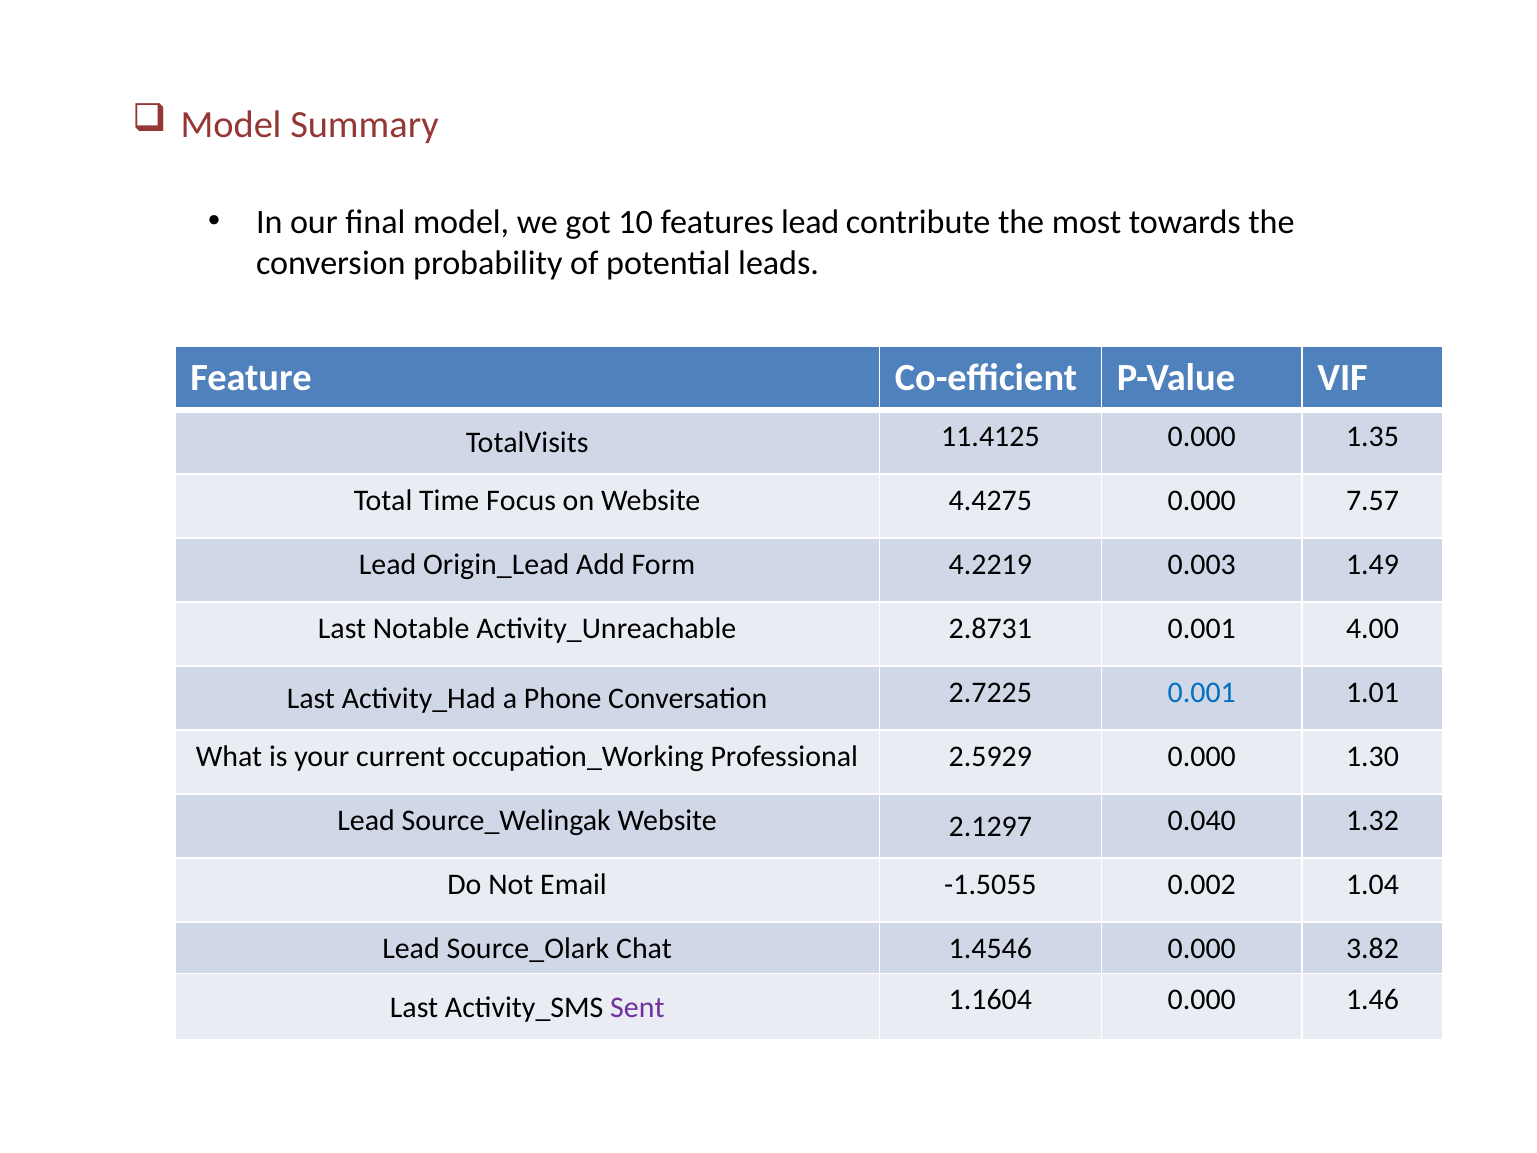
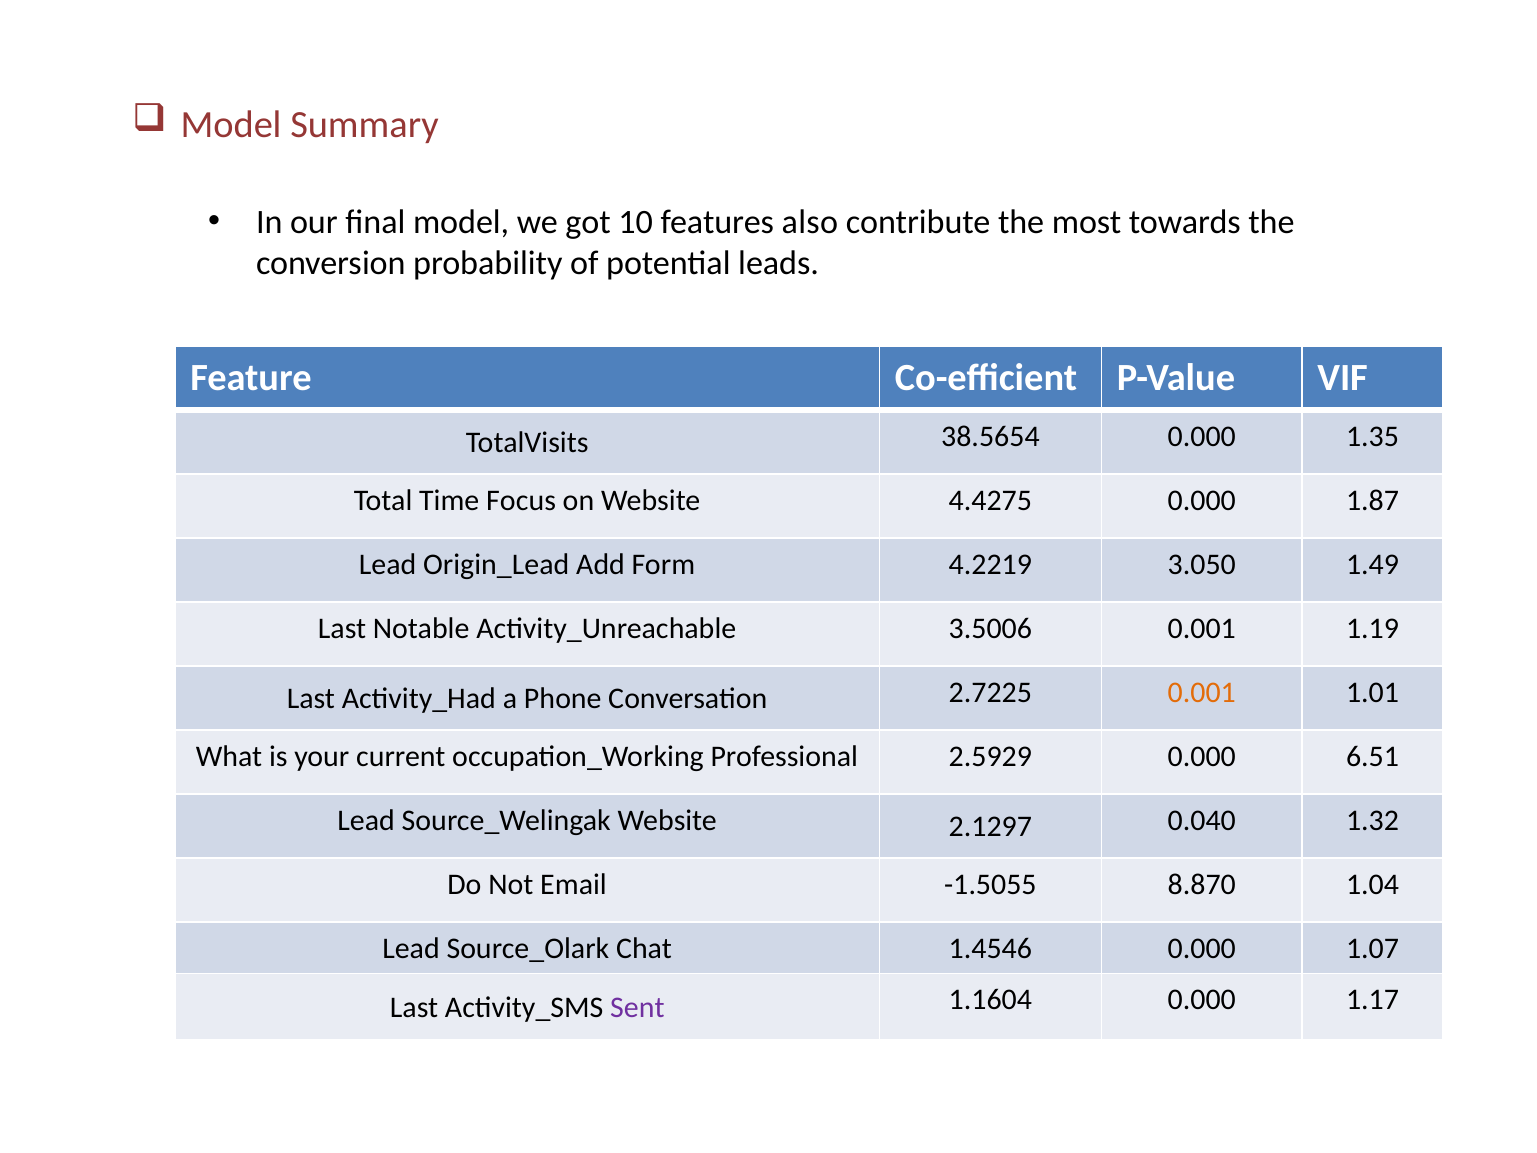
features lead: lead -> also (810, 222)
11.4125: 11.4125 -> 38.5654 (990, 436)
7.57: 7.57 -> 1.87 (1373, 500)
0.003: 0.003 -> 3.050 (1202, 564)
2.8731: 2.8731 -> 3.5006 (990, 628)
4.00: 4.00 -> 1.19 (1373, 628)
0.001 colour: blue -> orange (1202, 692)
1.30: 1.30 -> 6.51 (1373, 756)
0.002: 0.002 -> 8.870 (1202, 884)
3.82: 3.82 -> 1.07 (1373, 948)
1.46: 1.46 -> 1.17 (1373, 1000)
